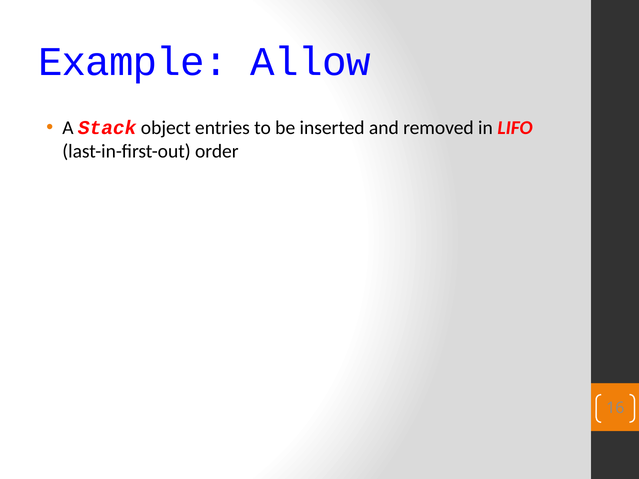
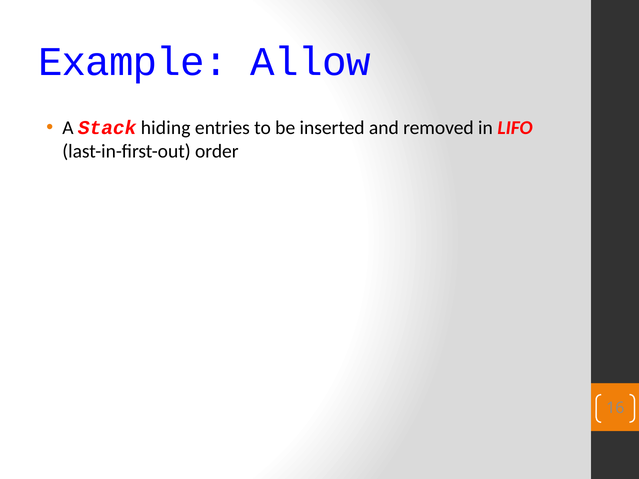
object: object -> hiding (166, 128)
